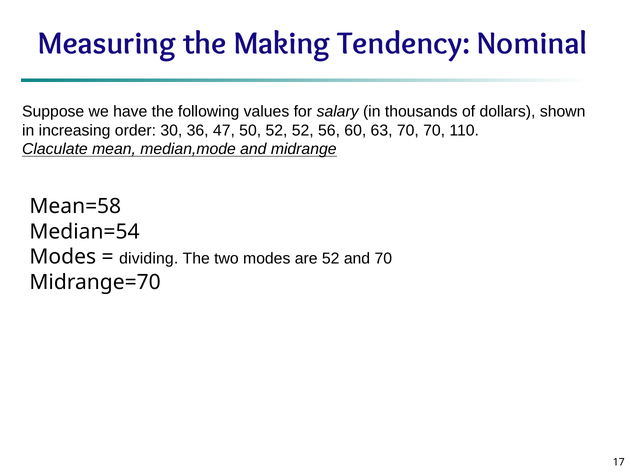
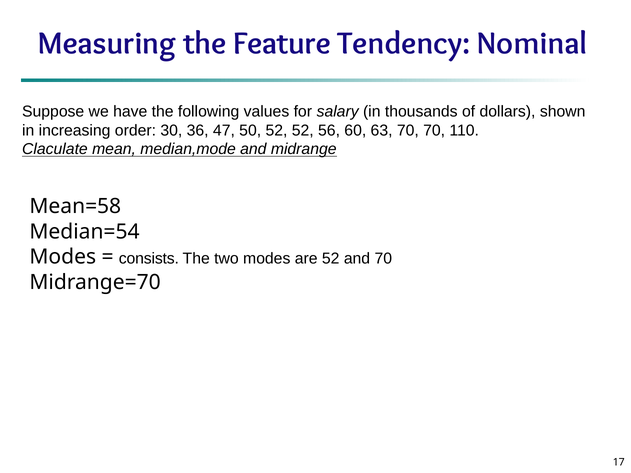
Making: Making -> Feature (282, 43)
dividing: dividing -> consists (149, 259)
